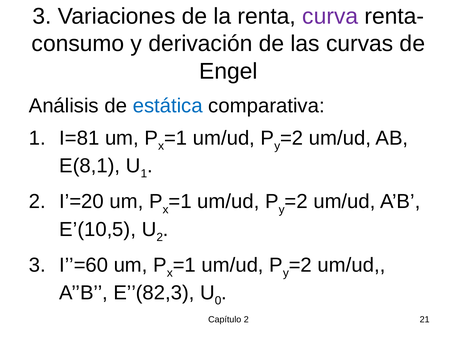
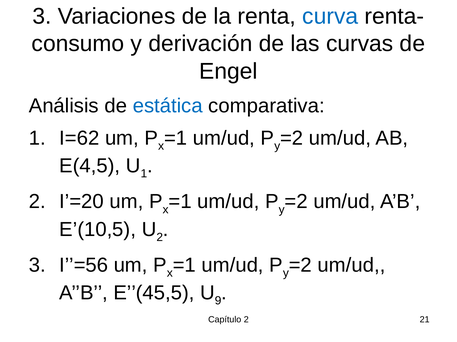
curva colour: purple -> blue (330, 16)
I=81: I=81 -> I=62 (79, 138)
E(8,1: E(8,1 -> E(4,5 (90, 166)
I’’=60: I’’=60 -> I’’=56 (84, 266)
E’’(82,3: E’’(82,3 -> E’’(45,5 (154, 293)
0: 0 -> 9 (218, 301)
